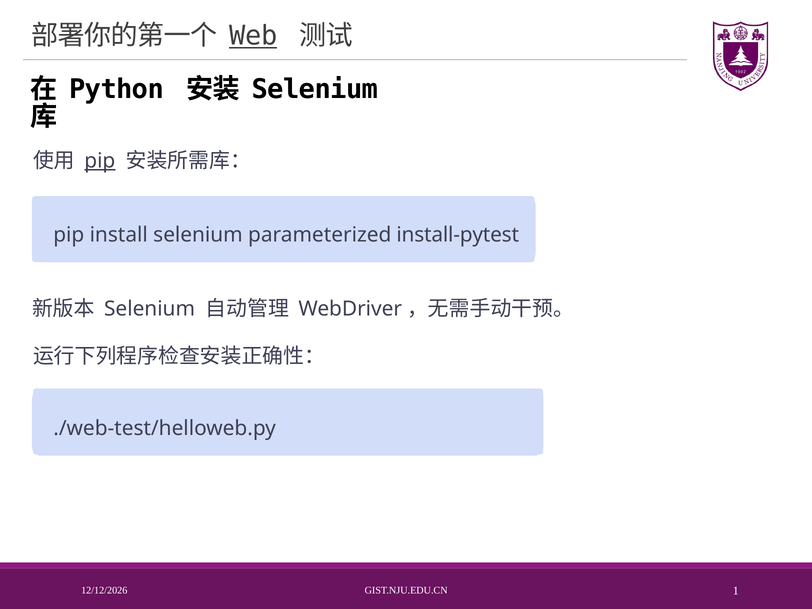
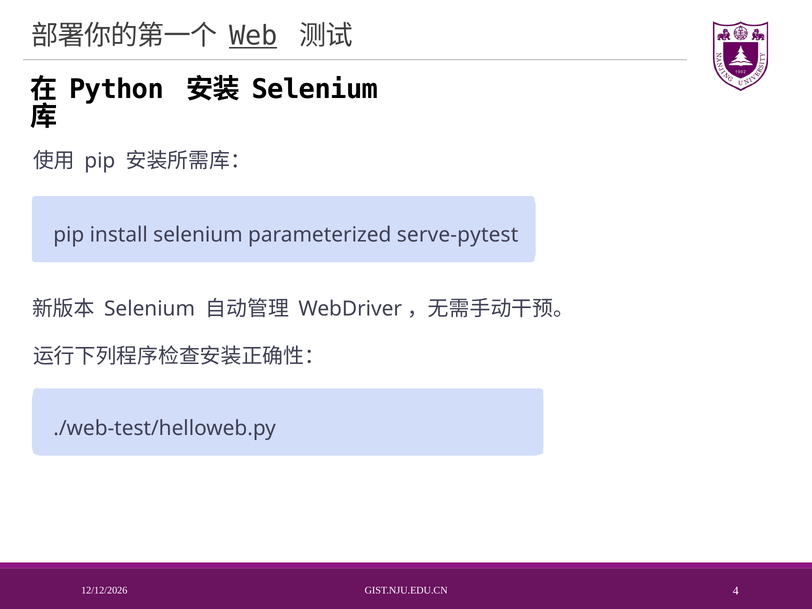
pip underline: present -> none (100, 161)
install-pytest: install-pytest -> serve-pytest (458, 235)
1: 1 -> 4 (736, 591)
